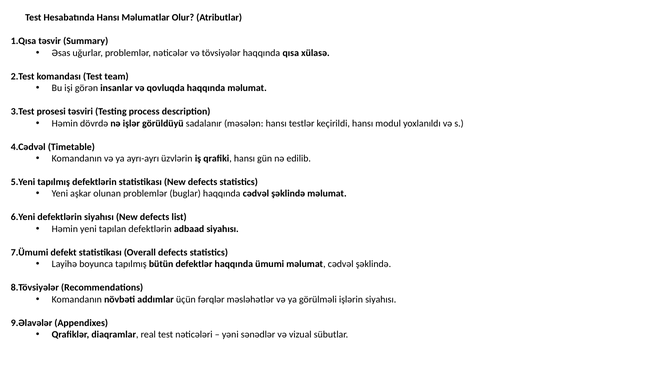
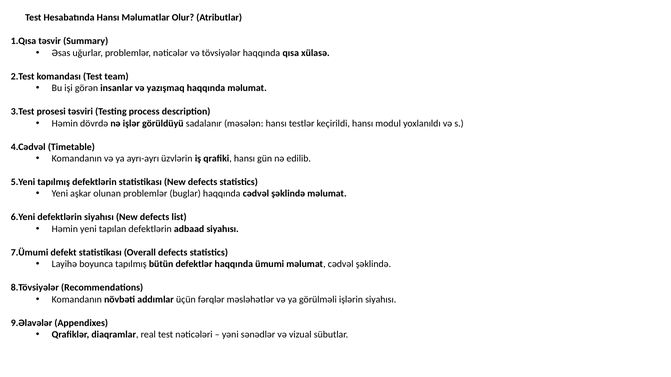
qovluqda: qovluqda -> yazışmaq (166, 88)
